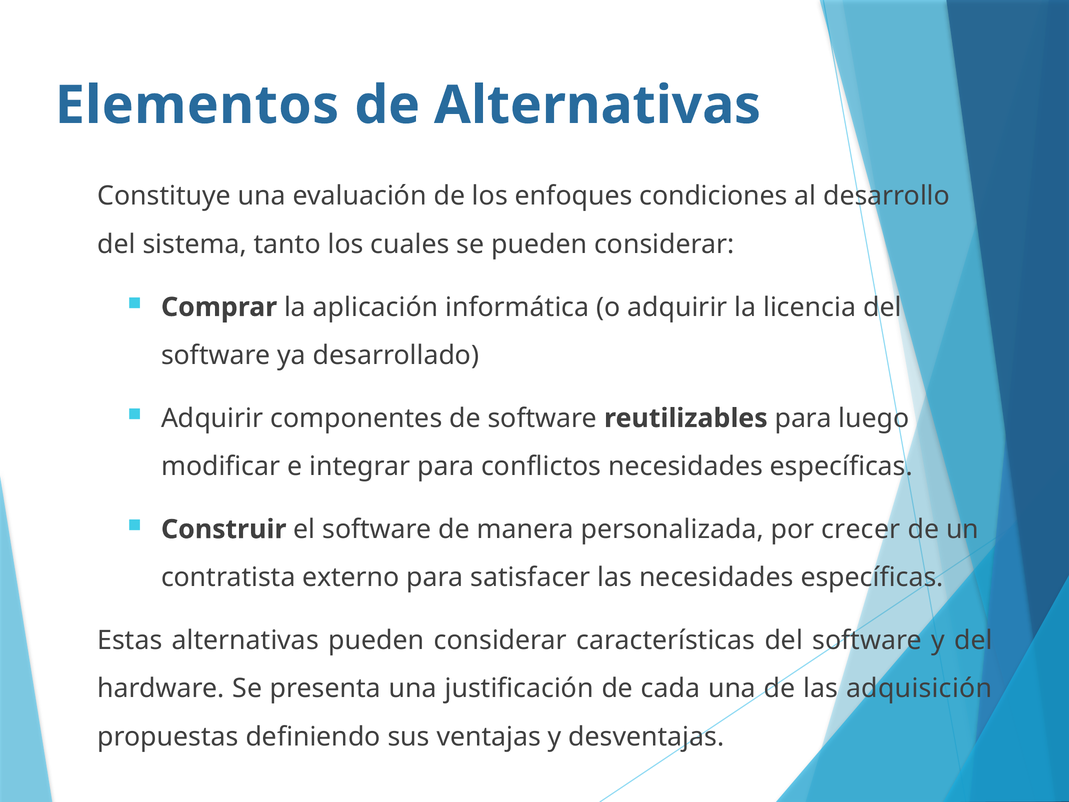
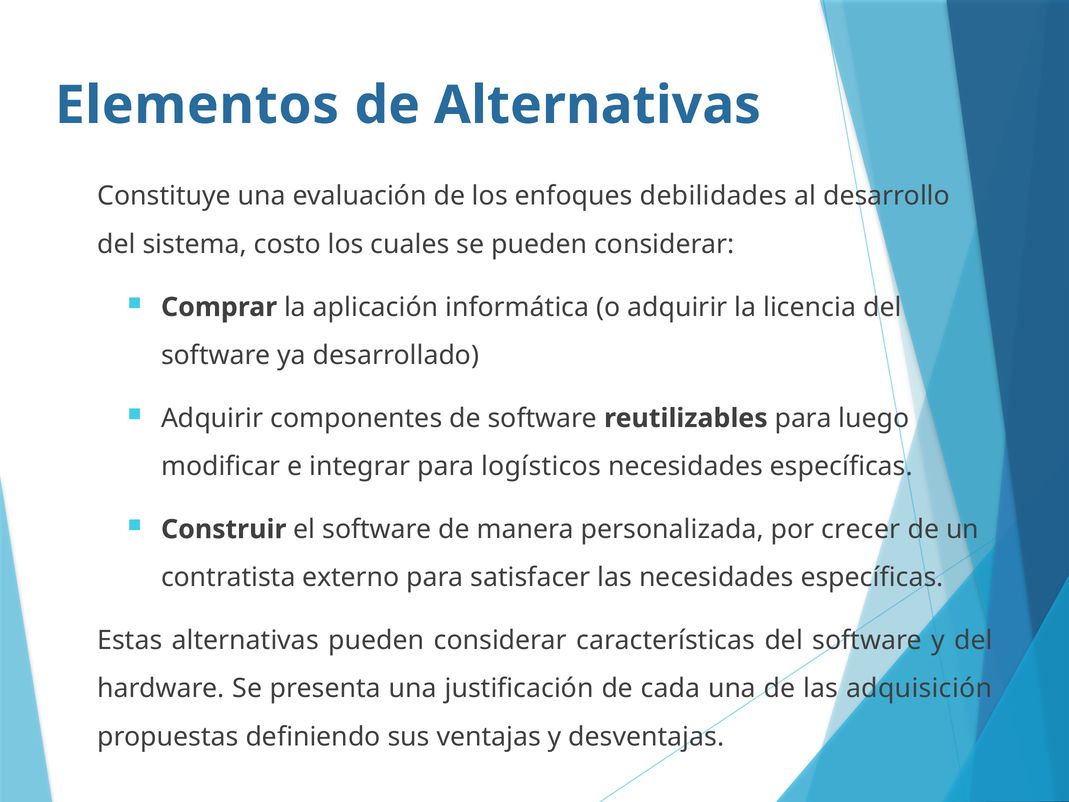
condiciones: condiciones -> debilidades (713, 196)
tanto: tanto -> costo (287, 244)
conflictos: conflictos -> logísticos (541, 466)
